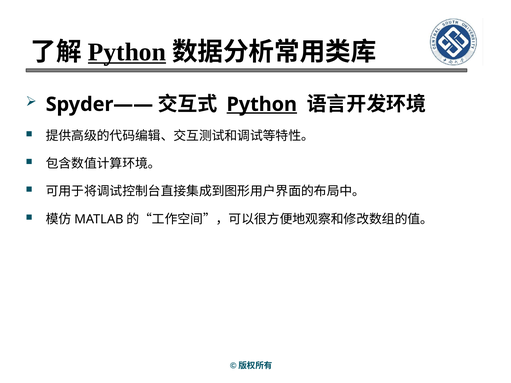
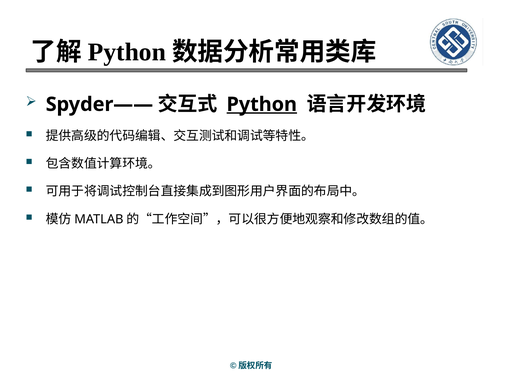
Python underline: present -> none (127, 52)
